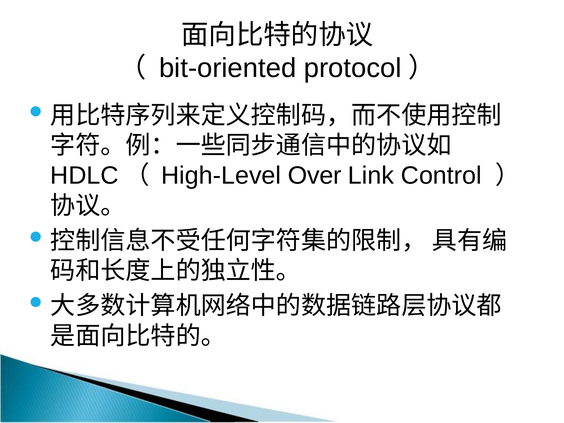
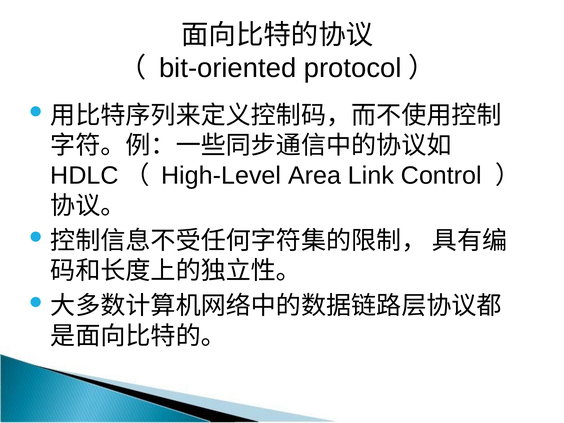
Over: Over -> Area (314, 176)
